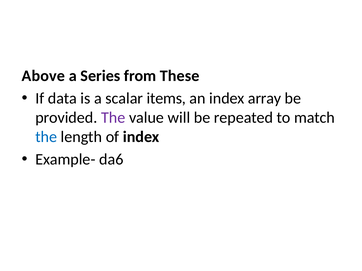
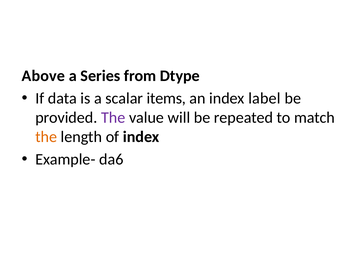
These: These -> Dtype (180, 76)
array: array -> label (264, 98)
the colour: blue -> orange (46, 137)
